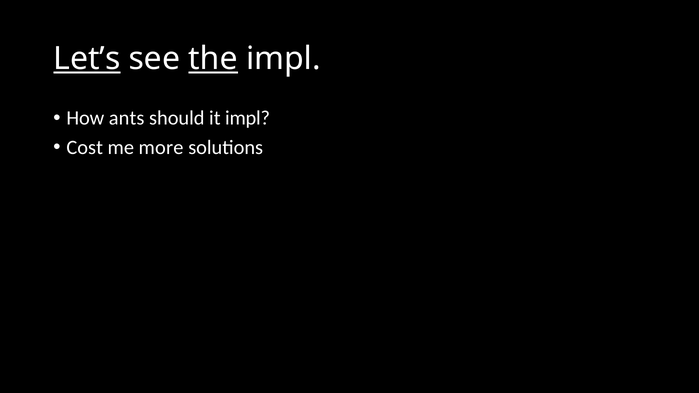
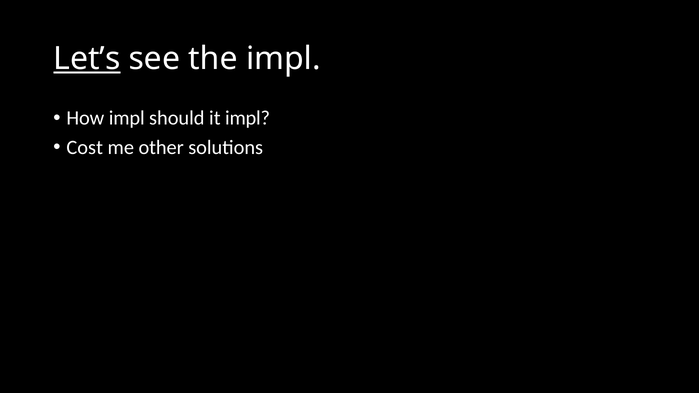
the underline: present -> none (213, 59)
How ants: ants -> impl (127, 118)
more: more -> other (161, 147)
